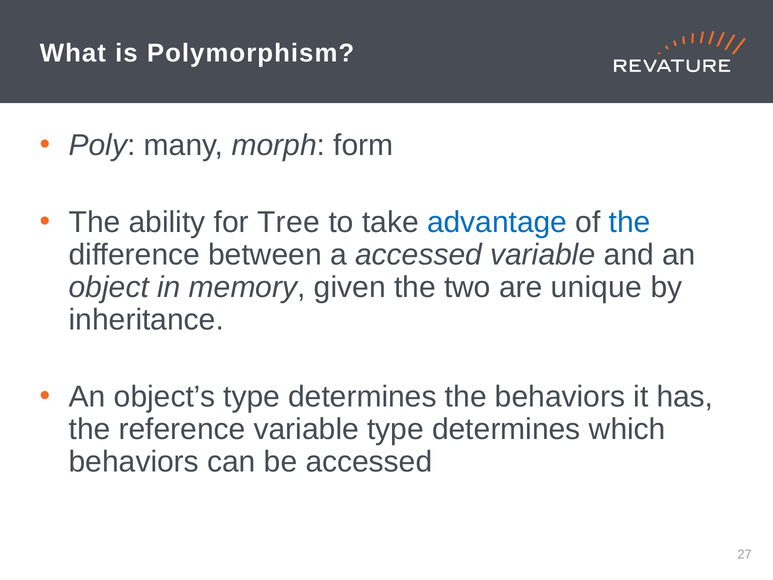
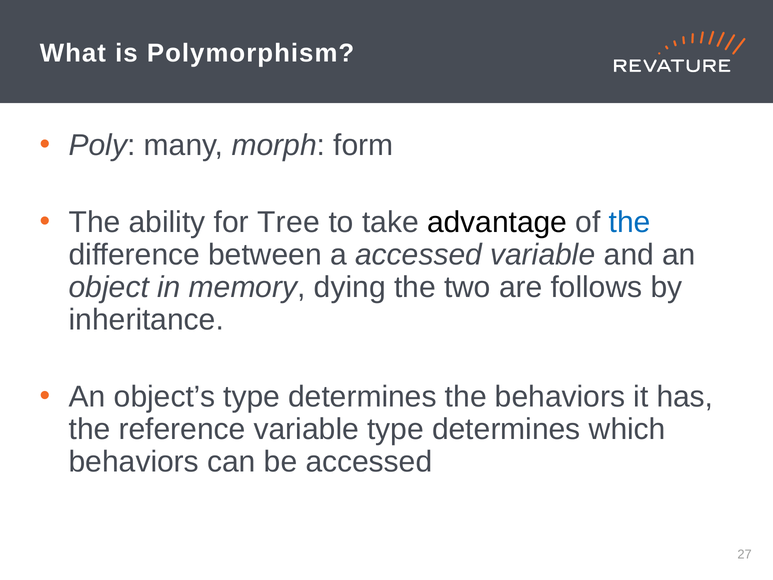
advantage colour: blue -> black (497, 222)
given: given -> dying (350, 287)
unique: unique -> follows (597, 287)
